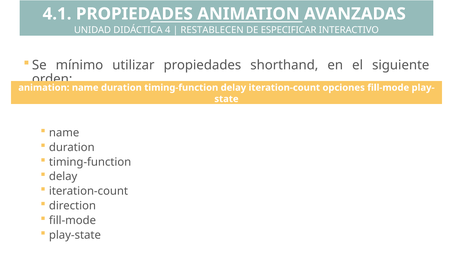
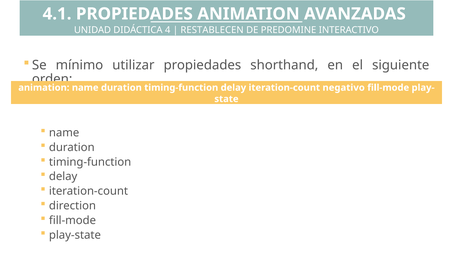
ESPECIFICAR: ESPECIFICAR -> PREDOMINE (289, 30)
opciones: opciones -> negativo (344, 88)
